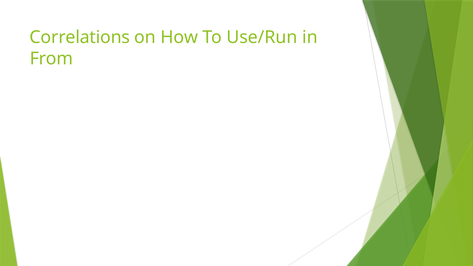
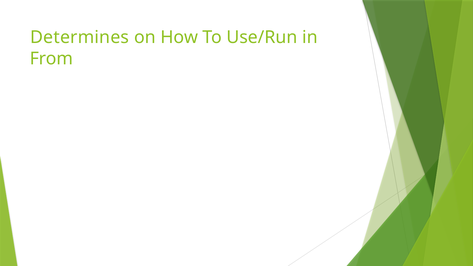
Correlations: Correlations -> Determines (80, 37)
